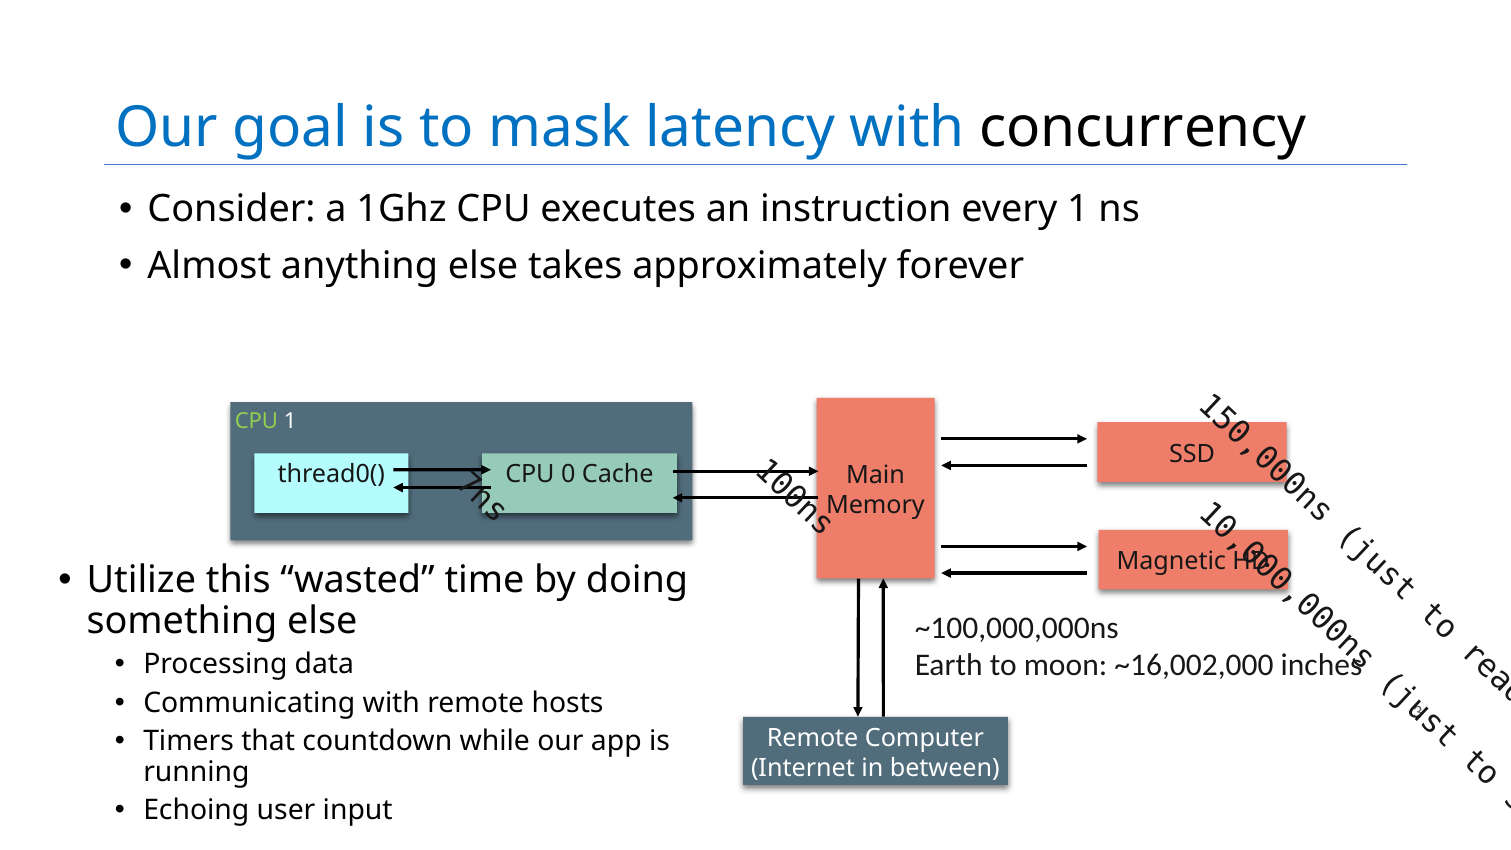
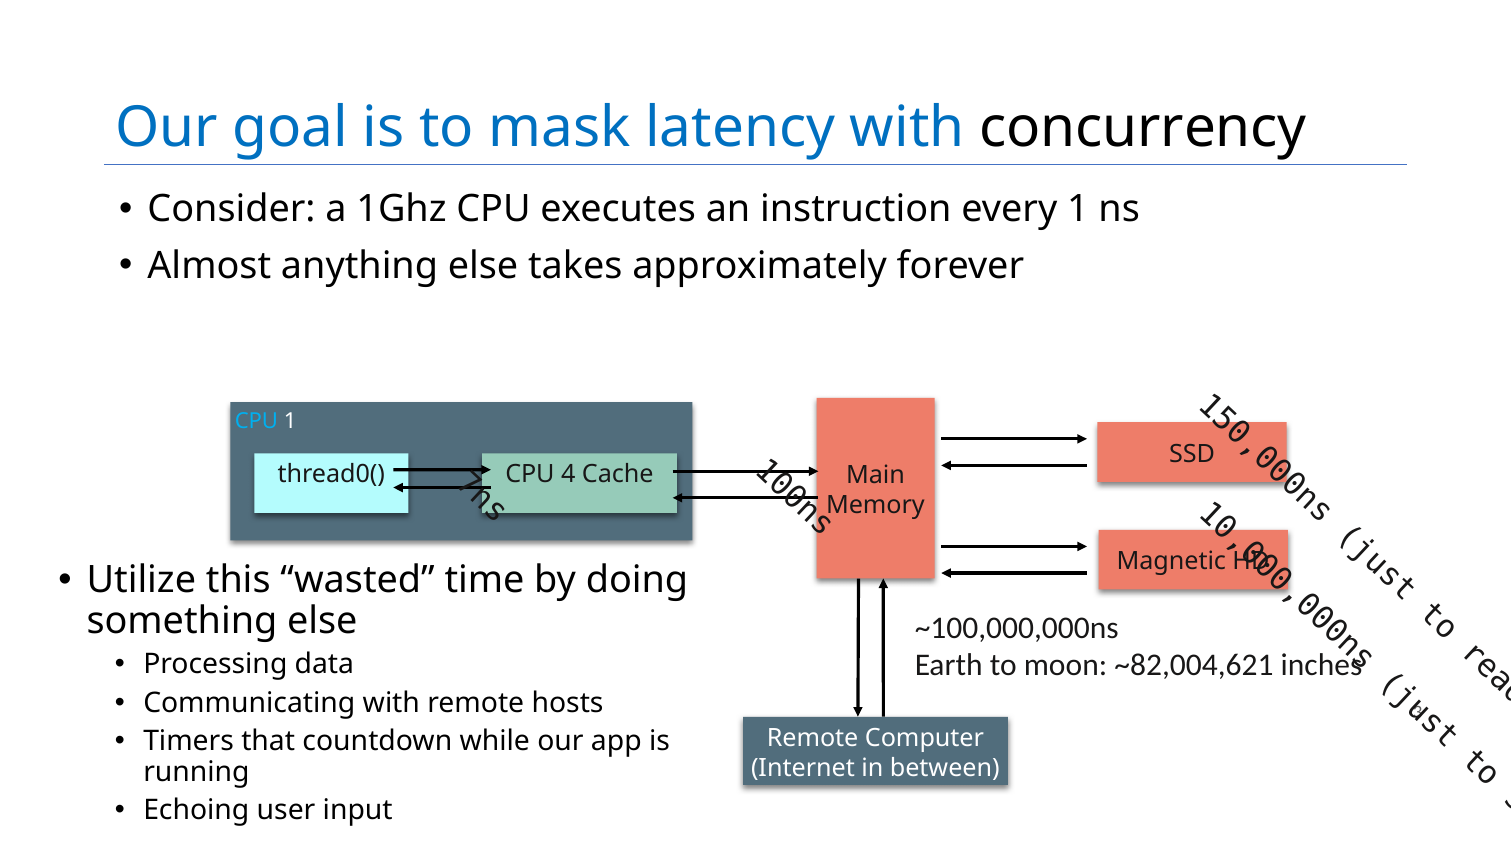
CPU colour: light green -> light blue (256, 421)
CPU 0: 0 -> 4 (568, 475)
~16,002,000: ~16,002,000 -> ~82,004,621 (1194, 665)
